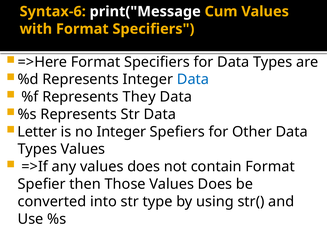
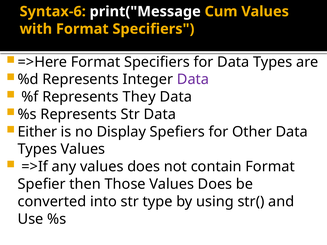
Data colour: blue -> purple (193, 80)
Letter: Letter -> Either (37, 132)
no Integer: Integer -> Display (121, 132)
